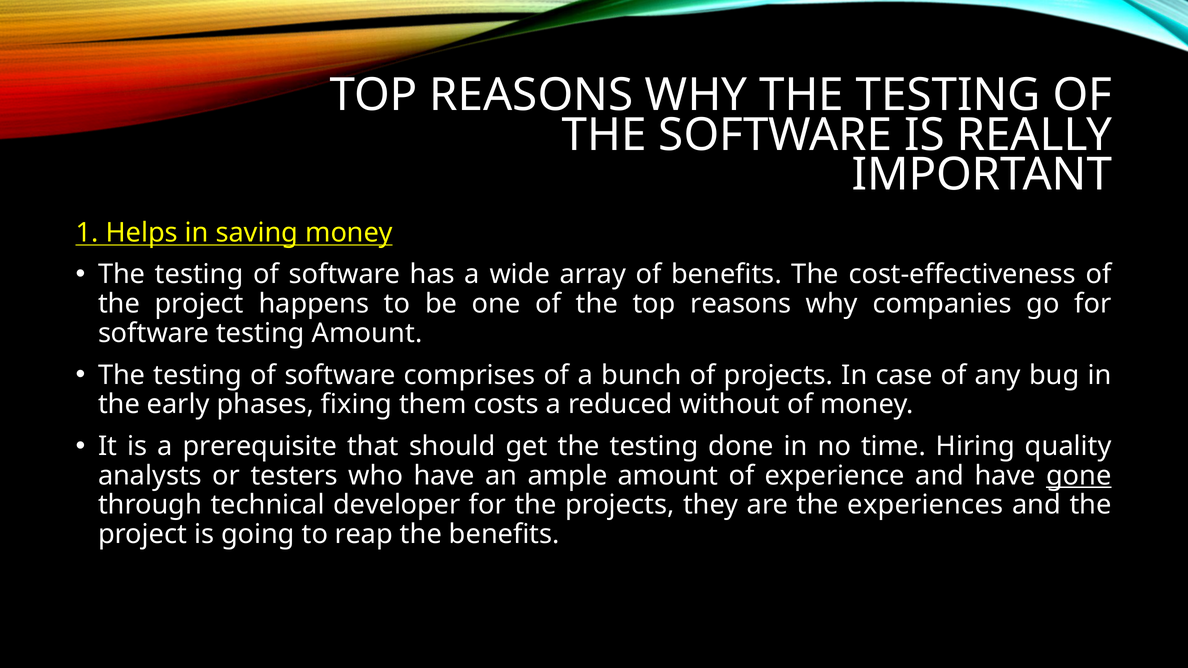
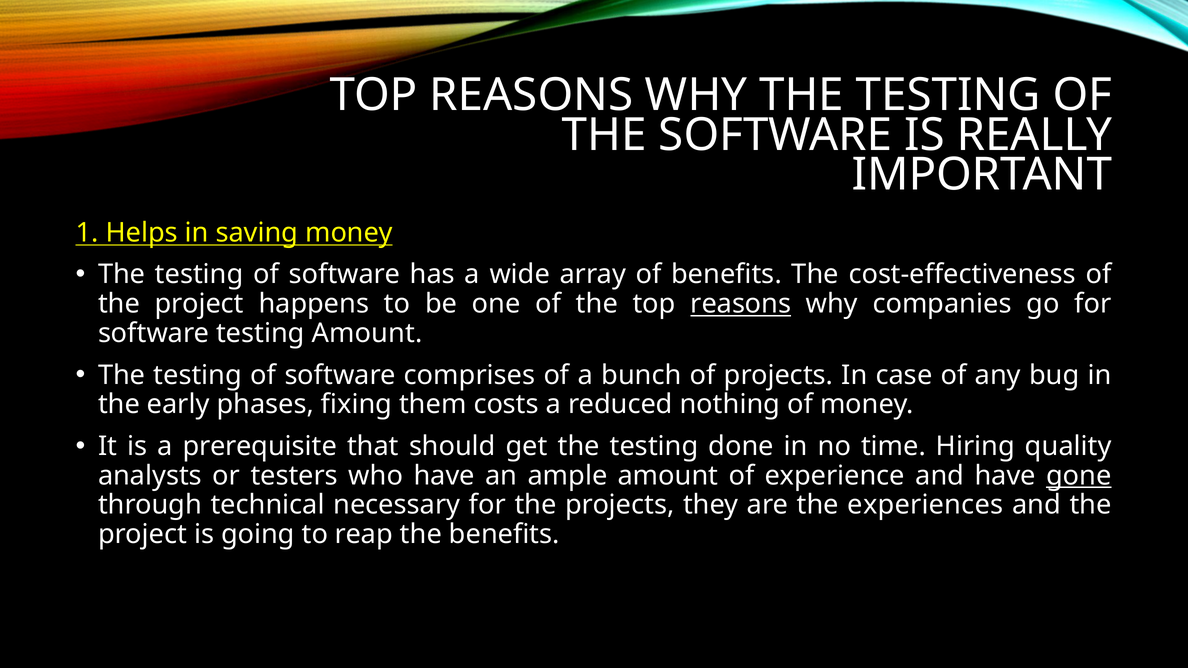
reasons underline: none -> present (741, 304)
without: without -> nothing (730, 405)
developer: developer -> necessary (397, 505)
